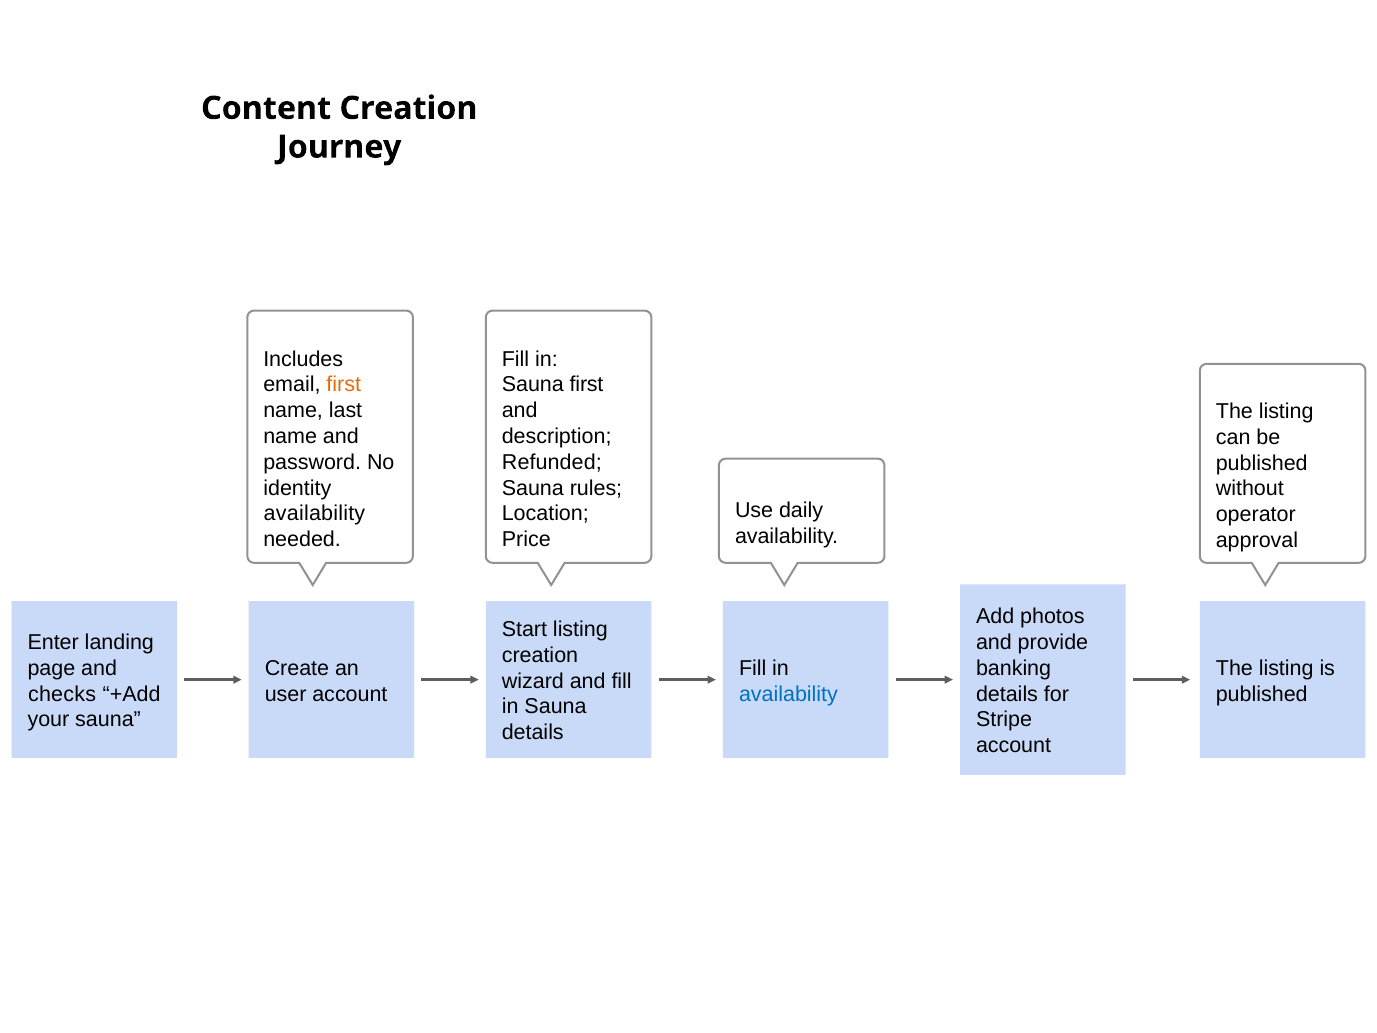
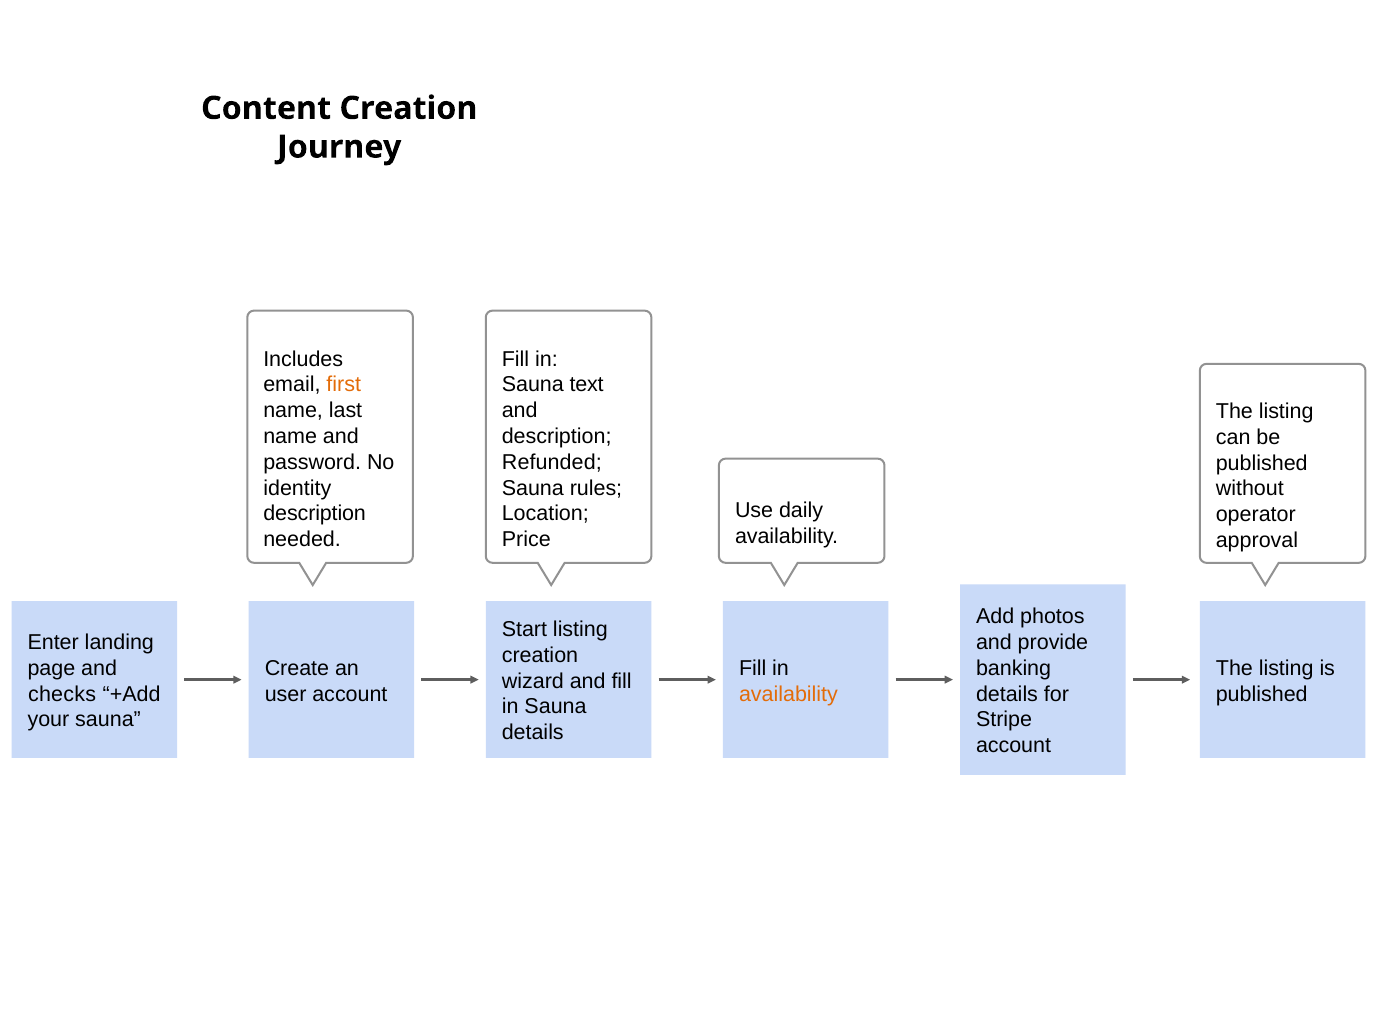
Sauna first: first -> text (587, 385)
availability: availability -> description (315, 514)
availability colour: blue -> orange (788, 694)
